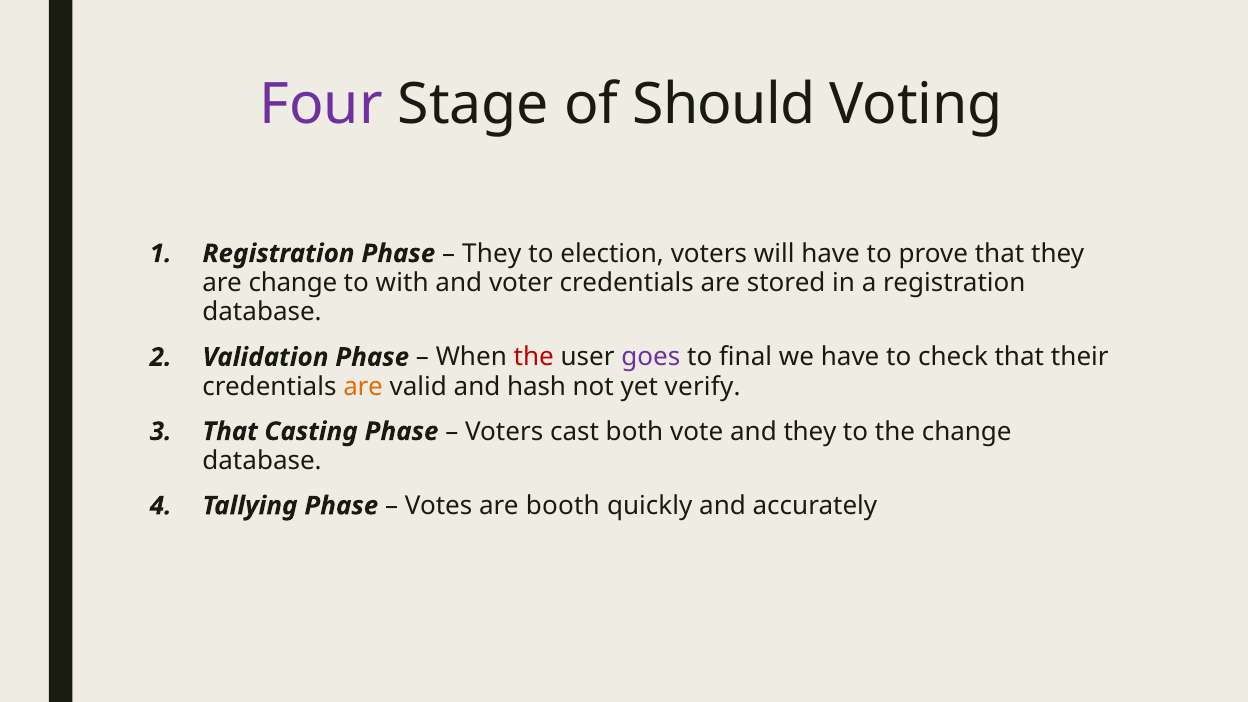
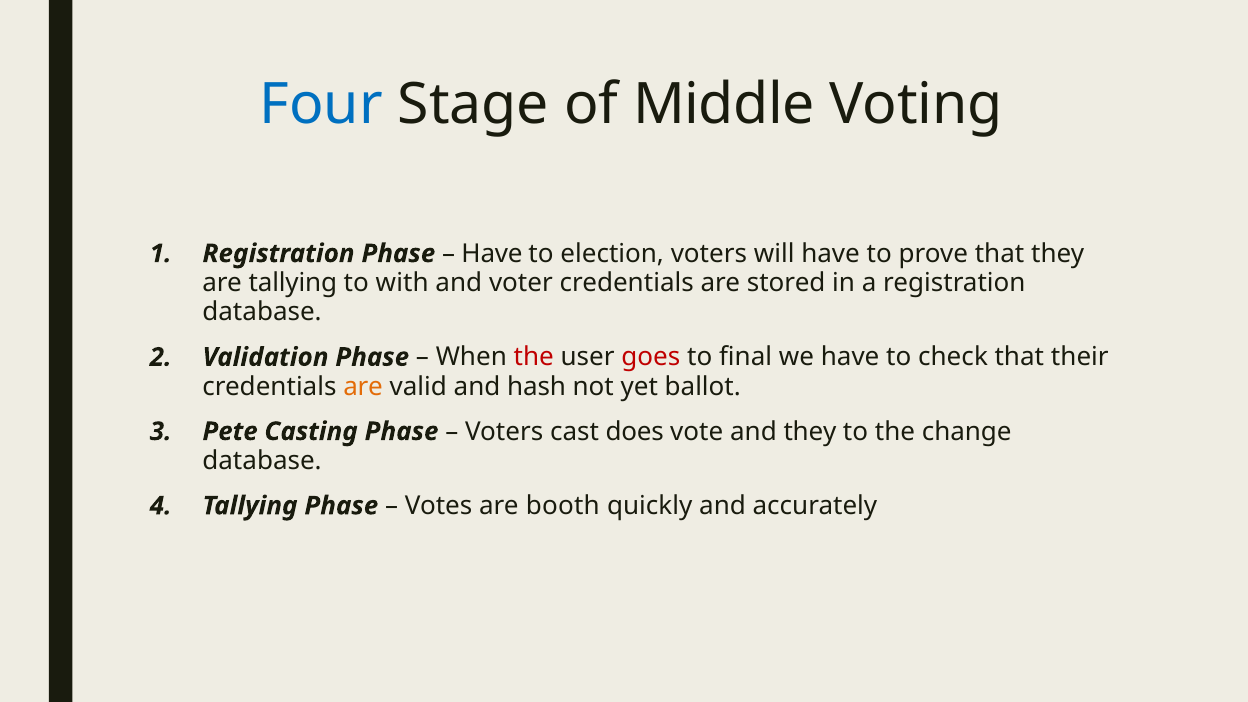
Four colour: purple -> blue (321, 105)
Should: Should -> Middle (724, 105)
They: They -> Have (492, 254)
are change: change -> tallying (293, 283)
goes colour: purple -> red (651, 357)
verify: verify -> ballot (703, 387)
That: That -> Pete (230, 431)
both: both -> does (635, 431)
